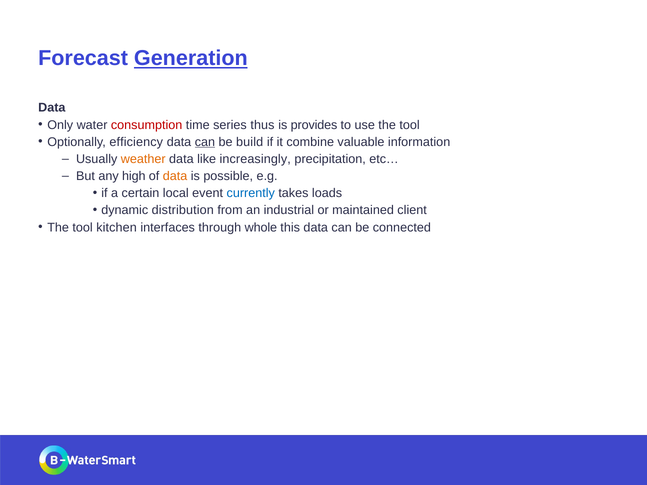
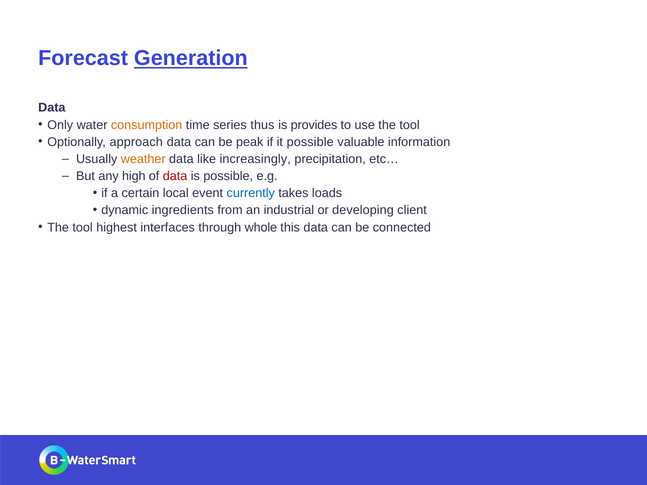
consumption colour: red -> orange (147, 125)
efficiency: efficiency -> approach (136, 142)
can underline: present -> none (205, 142)
build: build -> peak (250, 142)
it combine: combine -> possible (310, 142)
data colour: orange -> red (175, 176)
distribution: distribution -> ingredients (183, 210)
maintained: maintained -> developing (363, 210)
kitchen: kitchen -> highest (117, 227)
